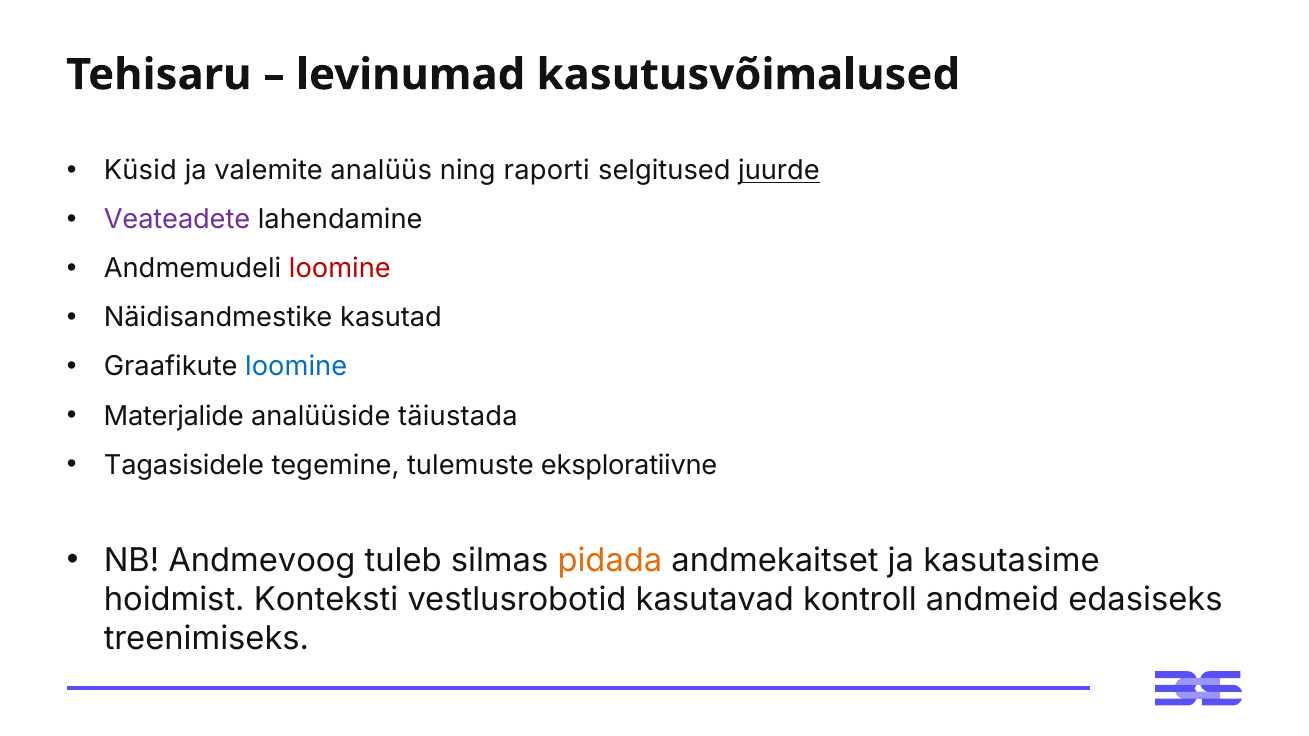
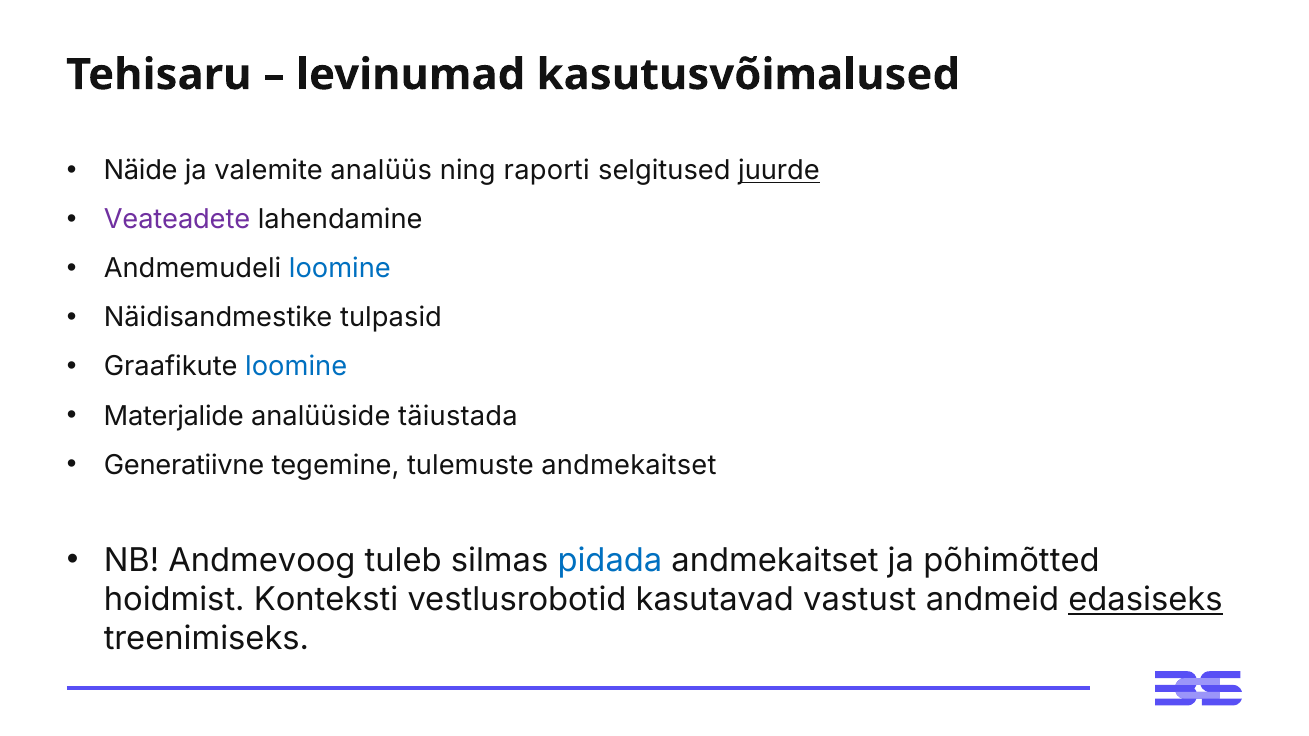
Küsid: Küsid -> Näide (141, 171)
loomine colour: red -> blue (340, 269)
kasutad: kasutad -> tulpasid (391, 318)
Tagasisidele: Tagasisidele -> Generatiivne (184, 465)
tulemuste eksploratiivne: eksploratiivne -> andmekaitset (629, 465)
pidada colour: orange -> blue (610, 561)
kasutasime: kasutasime -> põhimõtted (1012, 561)
kontroll: kontroll -> vastust (860, 600)
edasiseks underline: none -> present (1145, 600)
